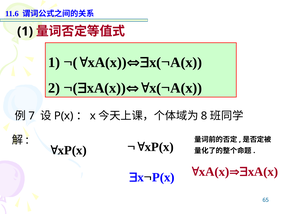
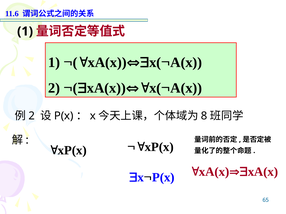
7: 7 -> 2 (32, 116)
